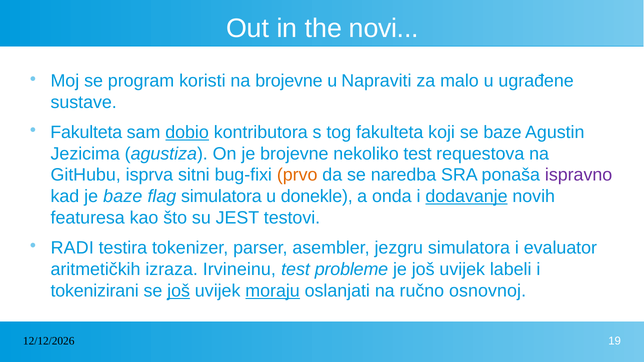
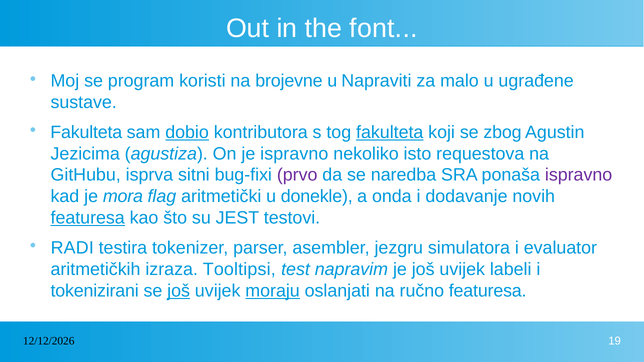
novi: novi -> font (384, 29)
fakulteta underline: none -> present (390, 132)
se baze: baze -> zbog (503, 132)
je brojevne: brojevne -> ispravno (294, 154)
nekoliko test: test -> isto (417, 154)
prvo colour: orange -> purple (297, 175)
je baze: baze -> mora (123, 197)
flag simulatora: simulatora -> aritmetički (221, 197)
dodavanje underline: present -> none (466, 197)
featuresa underline: none -> present (88, 218)
Irvineinu: Irvineinu -> Tooltipsi (239, 269)
probleme: probleme -> napravim (351, 269)
ručno osnovnoj: osnovnoj -> featuresa (488, 291)
